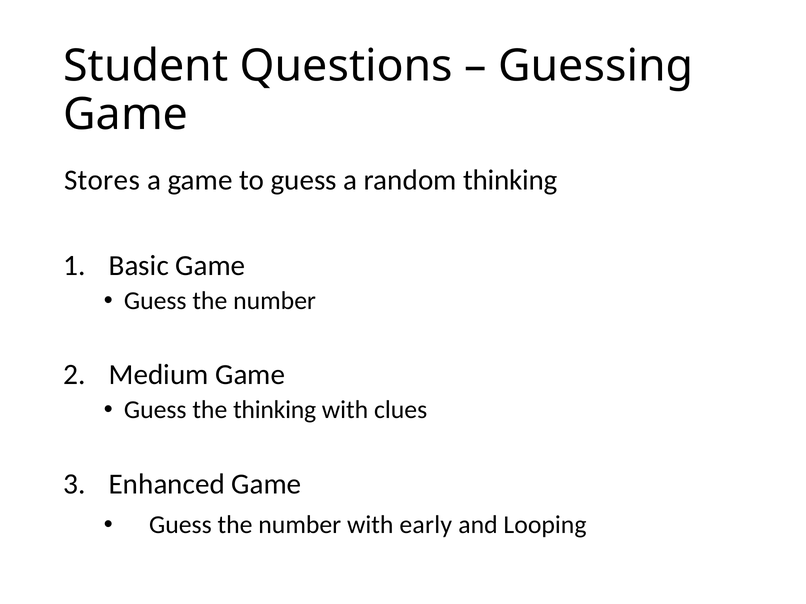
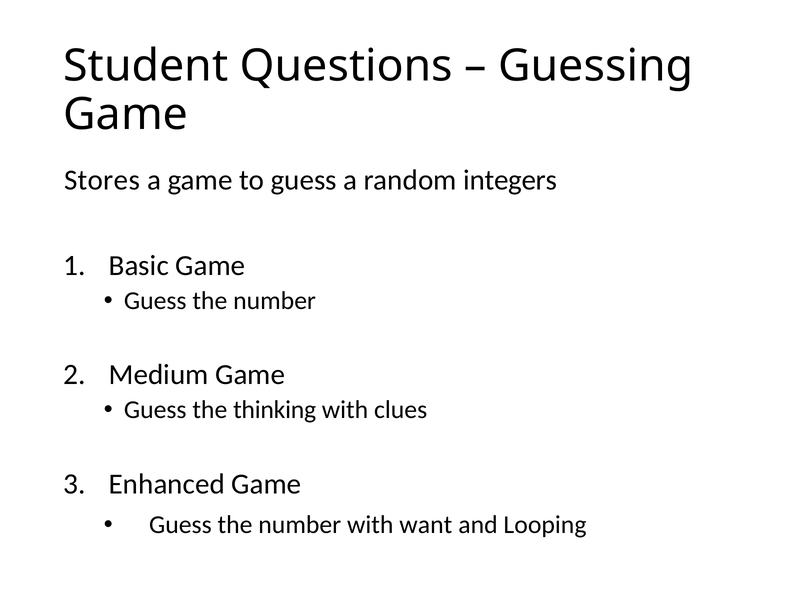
random thinking: thinking -> integers (510, 180)
early: early -> want (426, 525)
